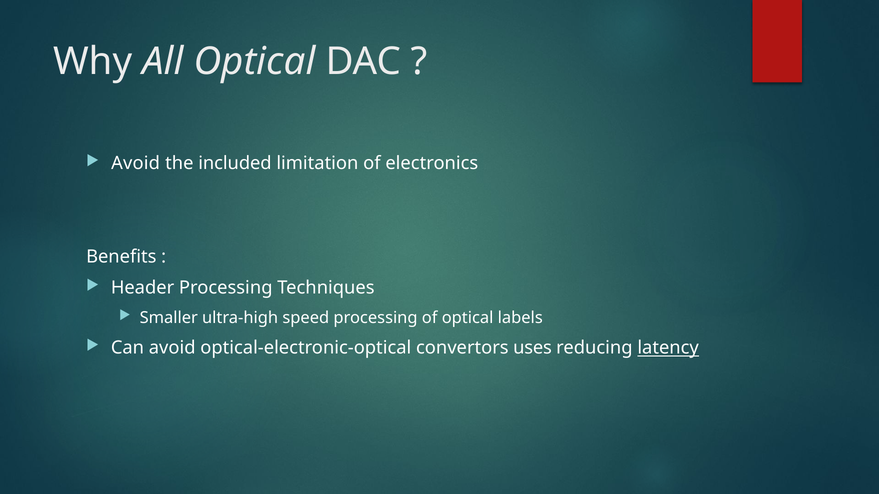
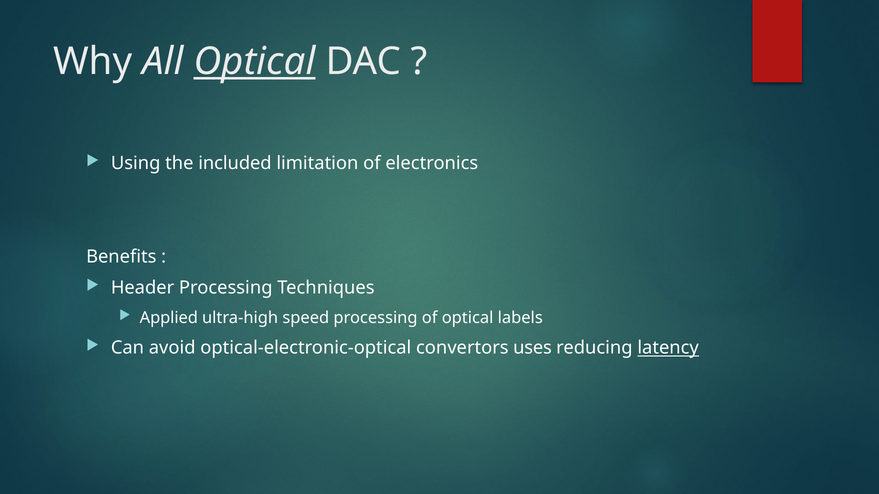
Optical underline: none -> present (255, 62)
Avoid: Avoid -> Using (136, 164)
Smaller: Smaller -> Applied (169, 318)
